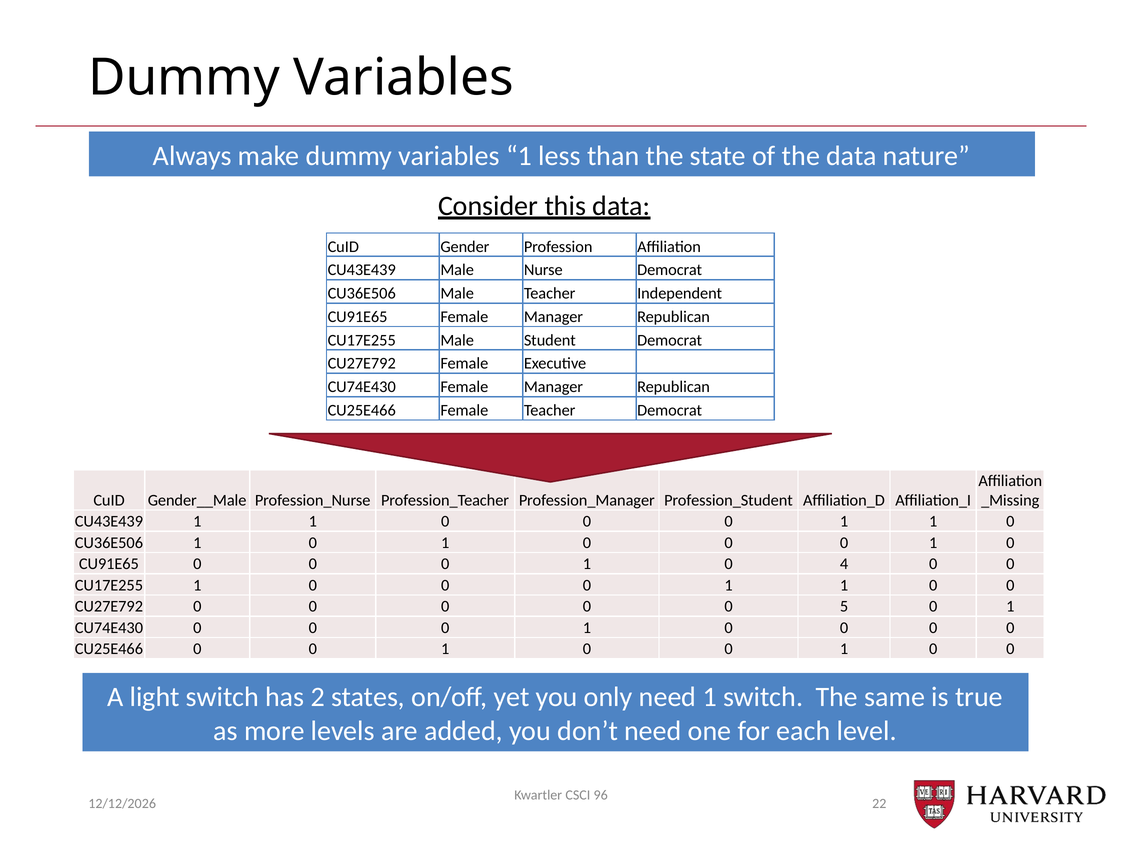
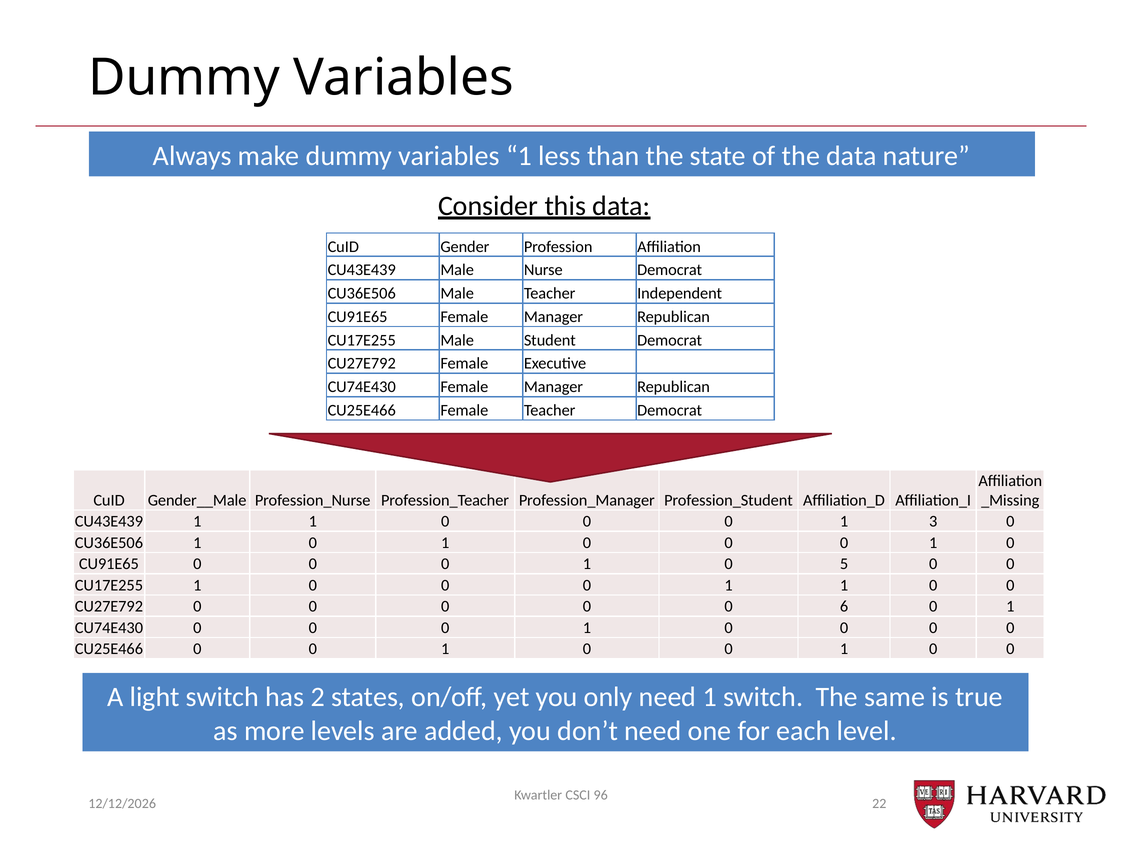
1: 1 -> 3 (933, 521)
4: 4 -> 5 (844, 564)
5: 5 -> 6 (844, 606)
